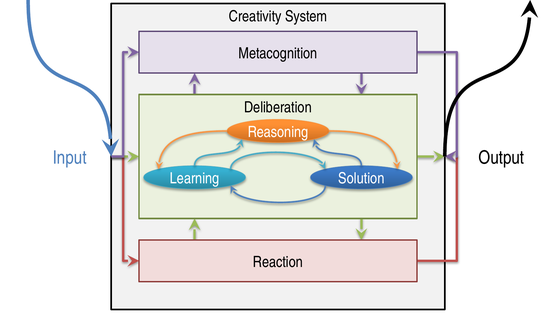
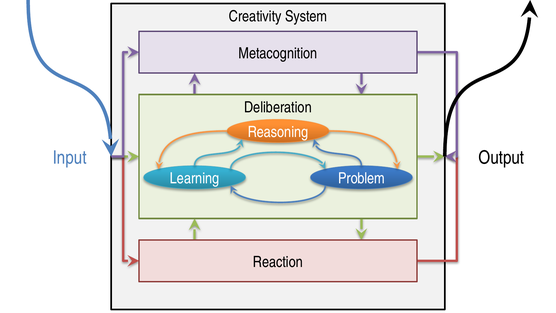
Solution: Solution -> Problem (361, 178)
